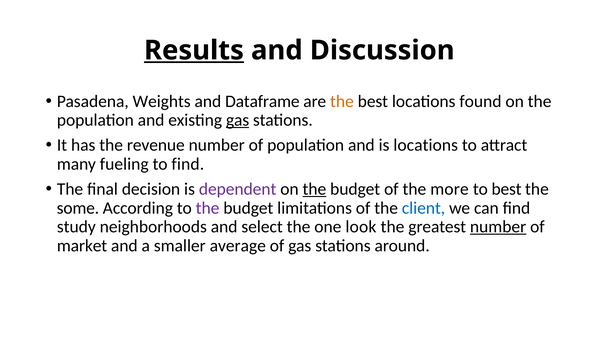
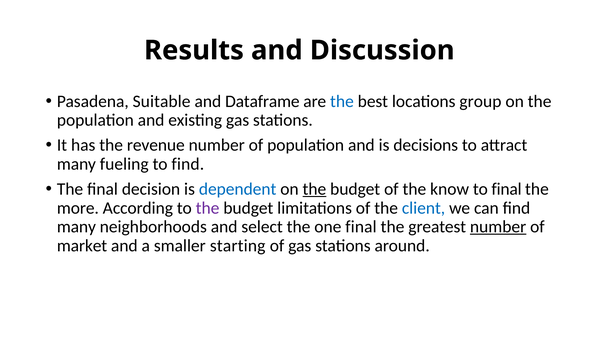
Results underline: present -> none (194, 50)
Weights: Weights -> Suitable (162, 101)
the colour: orange -> blue (342, 101)
found: found -> group (480, 101)
gas underline: present -> none (238, 120)
is locations: locations -> decisions (426, 145)
dependent colour: purple -> blue (238, 189)
more: more -> know (450, 189)
to best: best -> final (507, 189)
some: some -> more (78, 208)
study: study -> many (76, 227)
one look: look -> final (361, 227)
average: average -> starting (238, 246)
